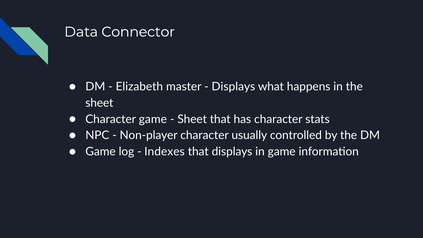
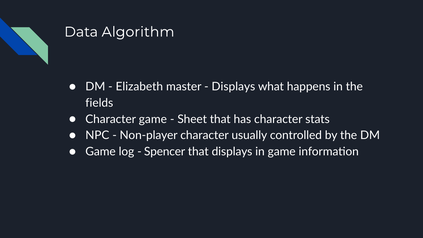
Connector: Connector -> Algorithm (138, 32)
sheet: sheet -> fields (99, 103)
Indexes: Indexes -> Spencer (165, 152)
